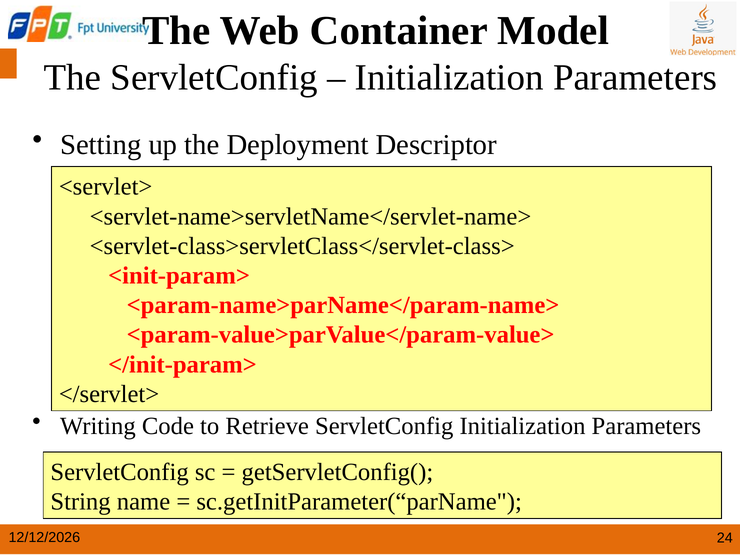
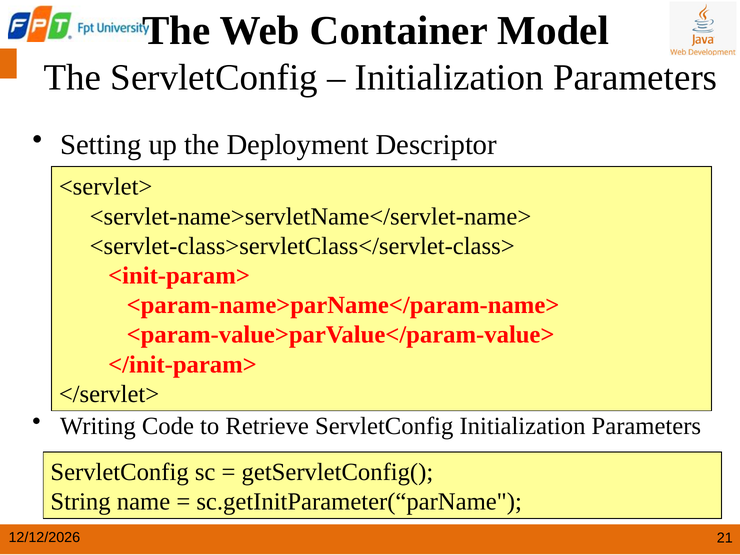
24: 24 -> 21 (725, 538)
